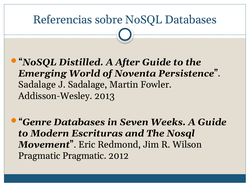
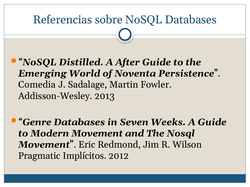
Sadalage: Sadalage -> Comedia (37, 85)
Modern Escrituras: Escrituras -> Movement (97, 134)
Pragmatic Pragmatic: Pragmatic -> Implícitos (85, 156)
